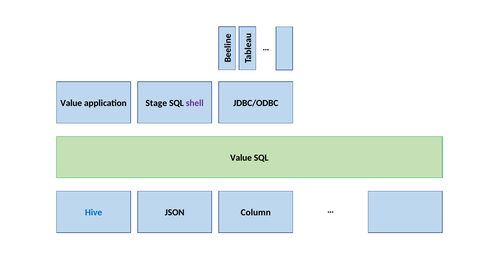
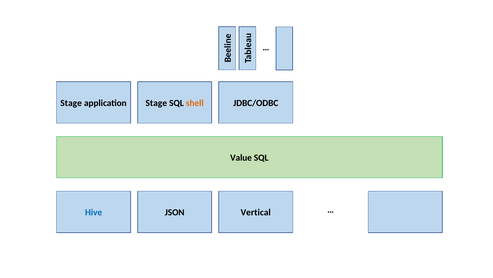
Value: Value -> Stage (71, 103)
shell colour: purple -> orange (195, 103)
Column: Column -> Vertical (256, 212)
